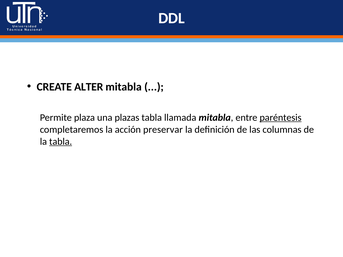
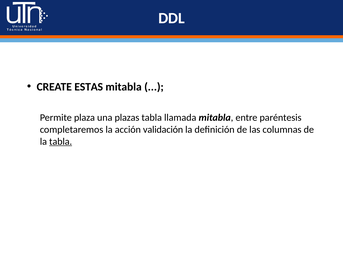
ALTER: ALTER -> ESTAS (89, 87)
paréntesis underline: present -> none (281, 118)
preservar: preservar -> validación (163, 130)
